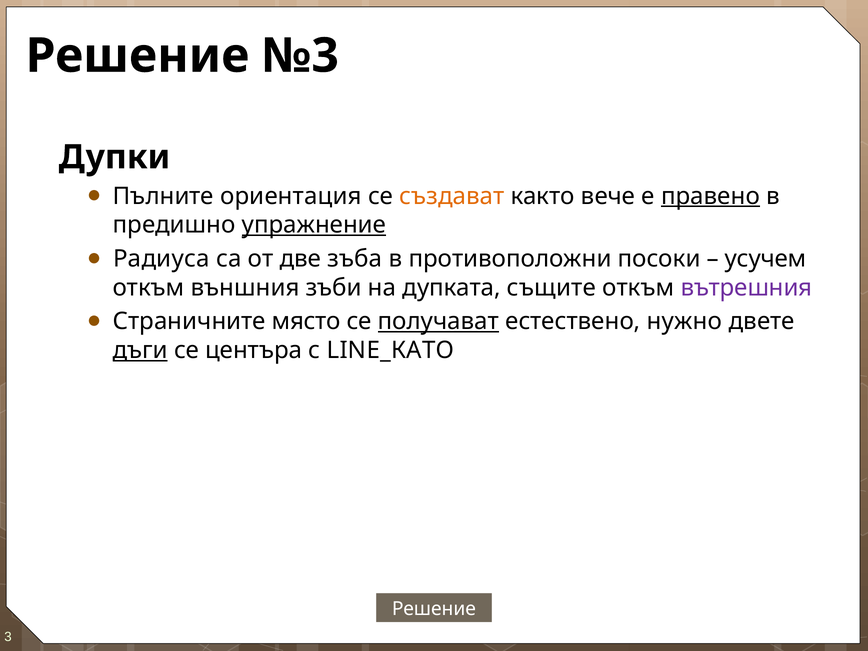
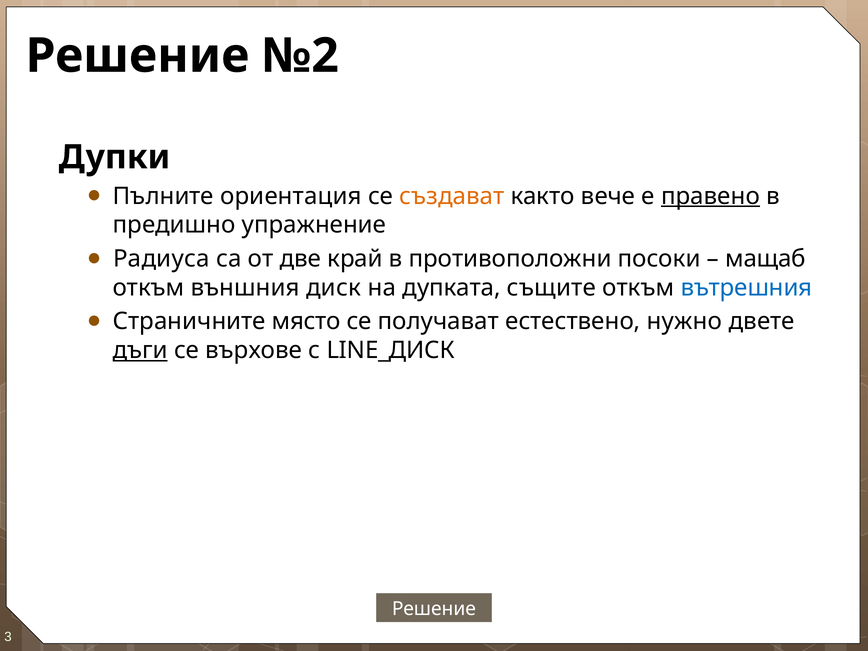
№3: №3 -> №2 (300, 56)
упражнение underline: present -> none (314, 225)
зъба: зъба -> край (355, 259)
усучем: усучем -> мащаб (766, 259)
зъби: зъби -> диск (334, 288)
вътрешния colour: purple -> blue (746, 288)
получават underline: present -> none (438, 321)
центъра: центъра -> върхове (254, 350)
LINE_КАТО: LINE_КАТО -> LINE_ДИСК (391, 350)
